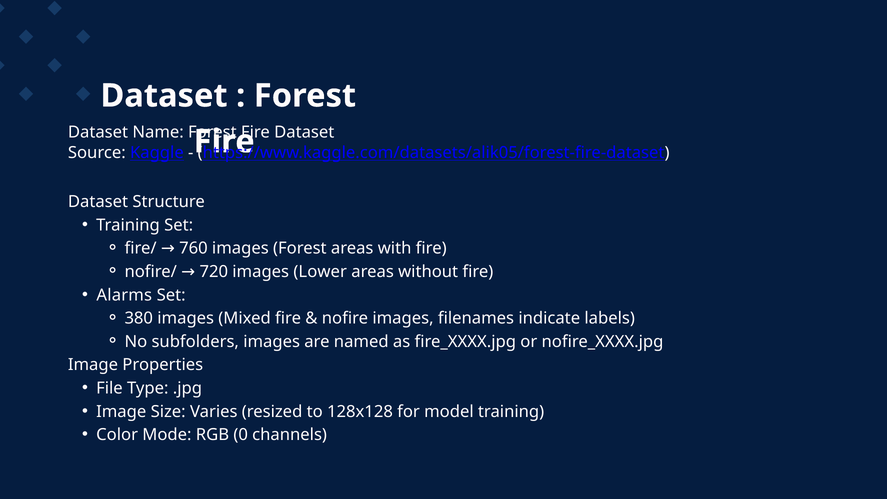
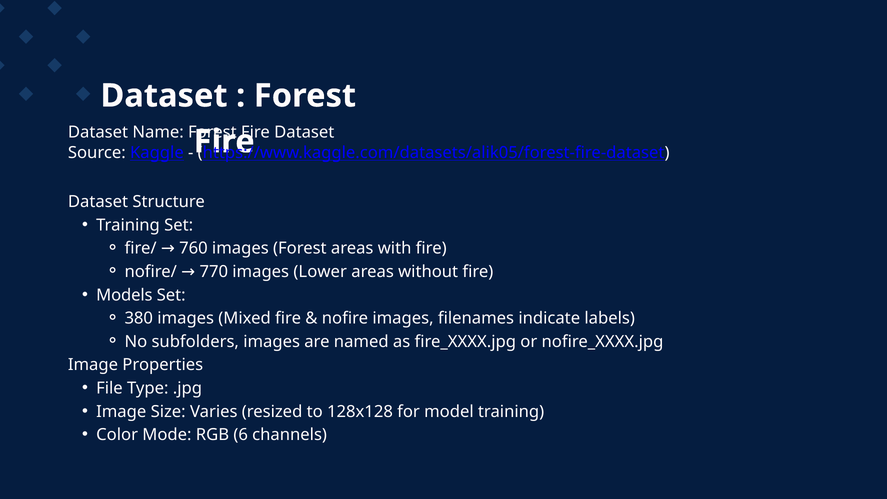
720: 720 -> 770 (214, 272)
Alarms: Alarms -> Models (124, 295)
0: 0 -> 6 (241, 435)
